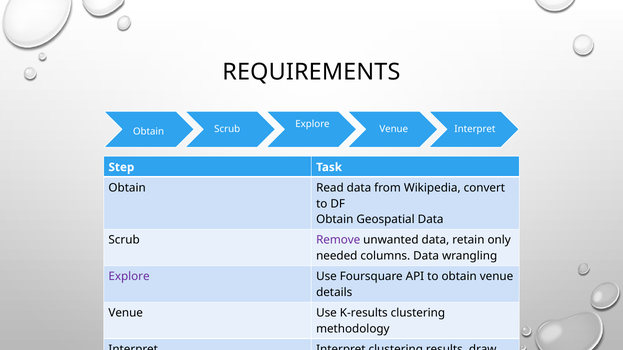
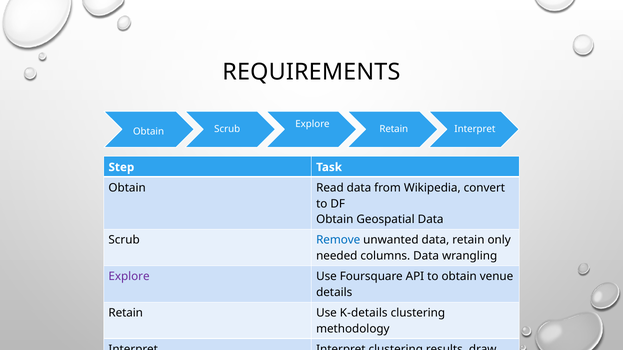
Venue: Venue -> Retain (394, 129)
Remove colour: purple -> blue (338, 240)
Venue: Venue -> Retain (126, 313)
K-results: K-results -> K-details (364, 313)
